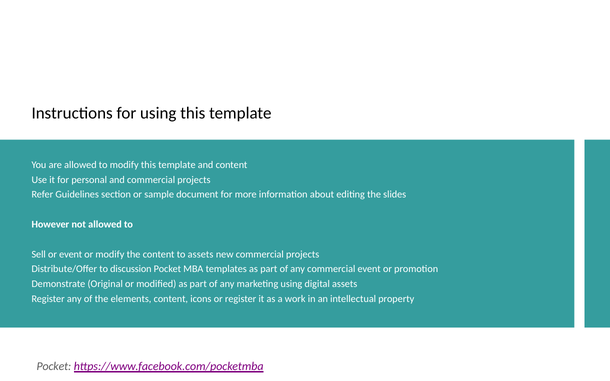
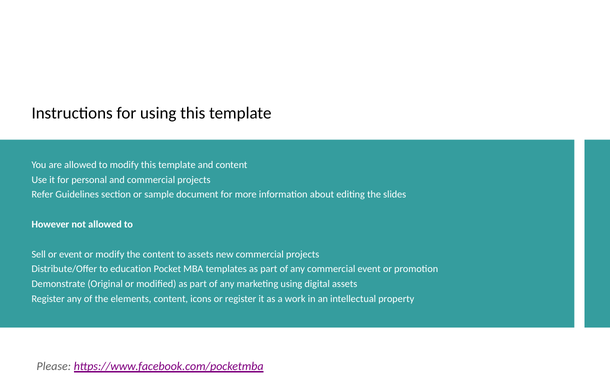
discussion: discussion -> education (131, 269)
Pocket: Pocket -> Please (54, 367)
